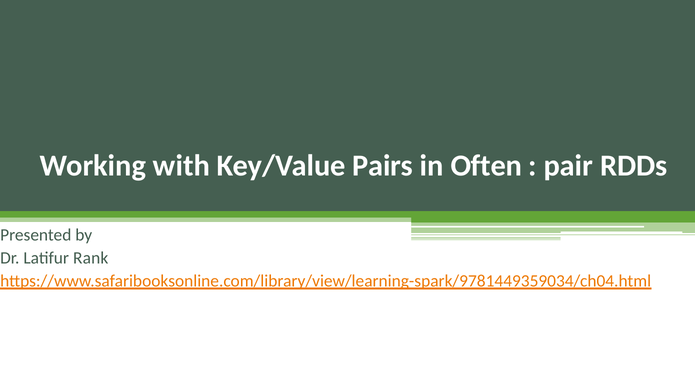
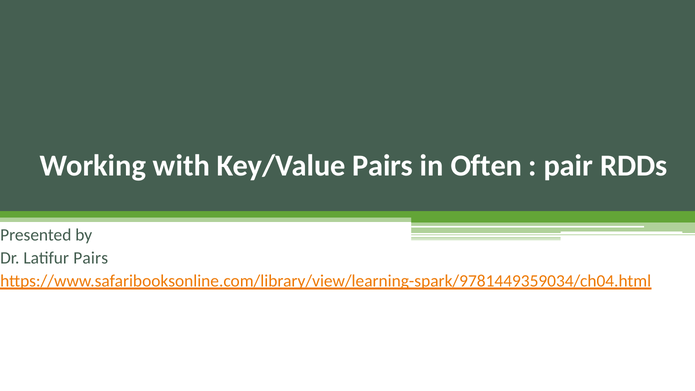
Latifur Rank: Rank -> Pairs (91, 258)
